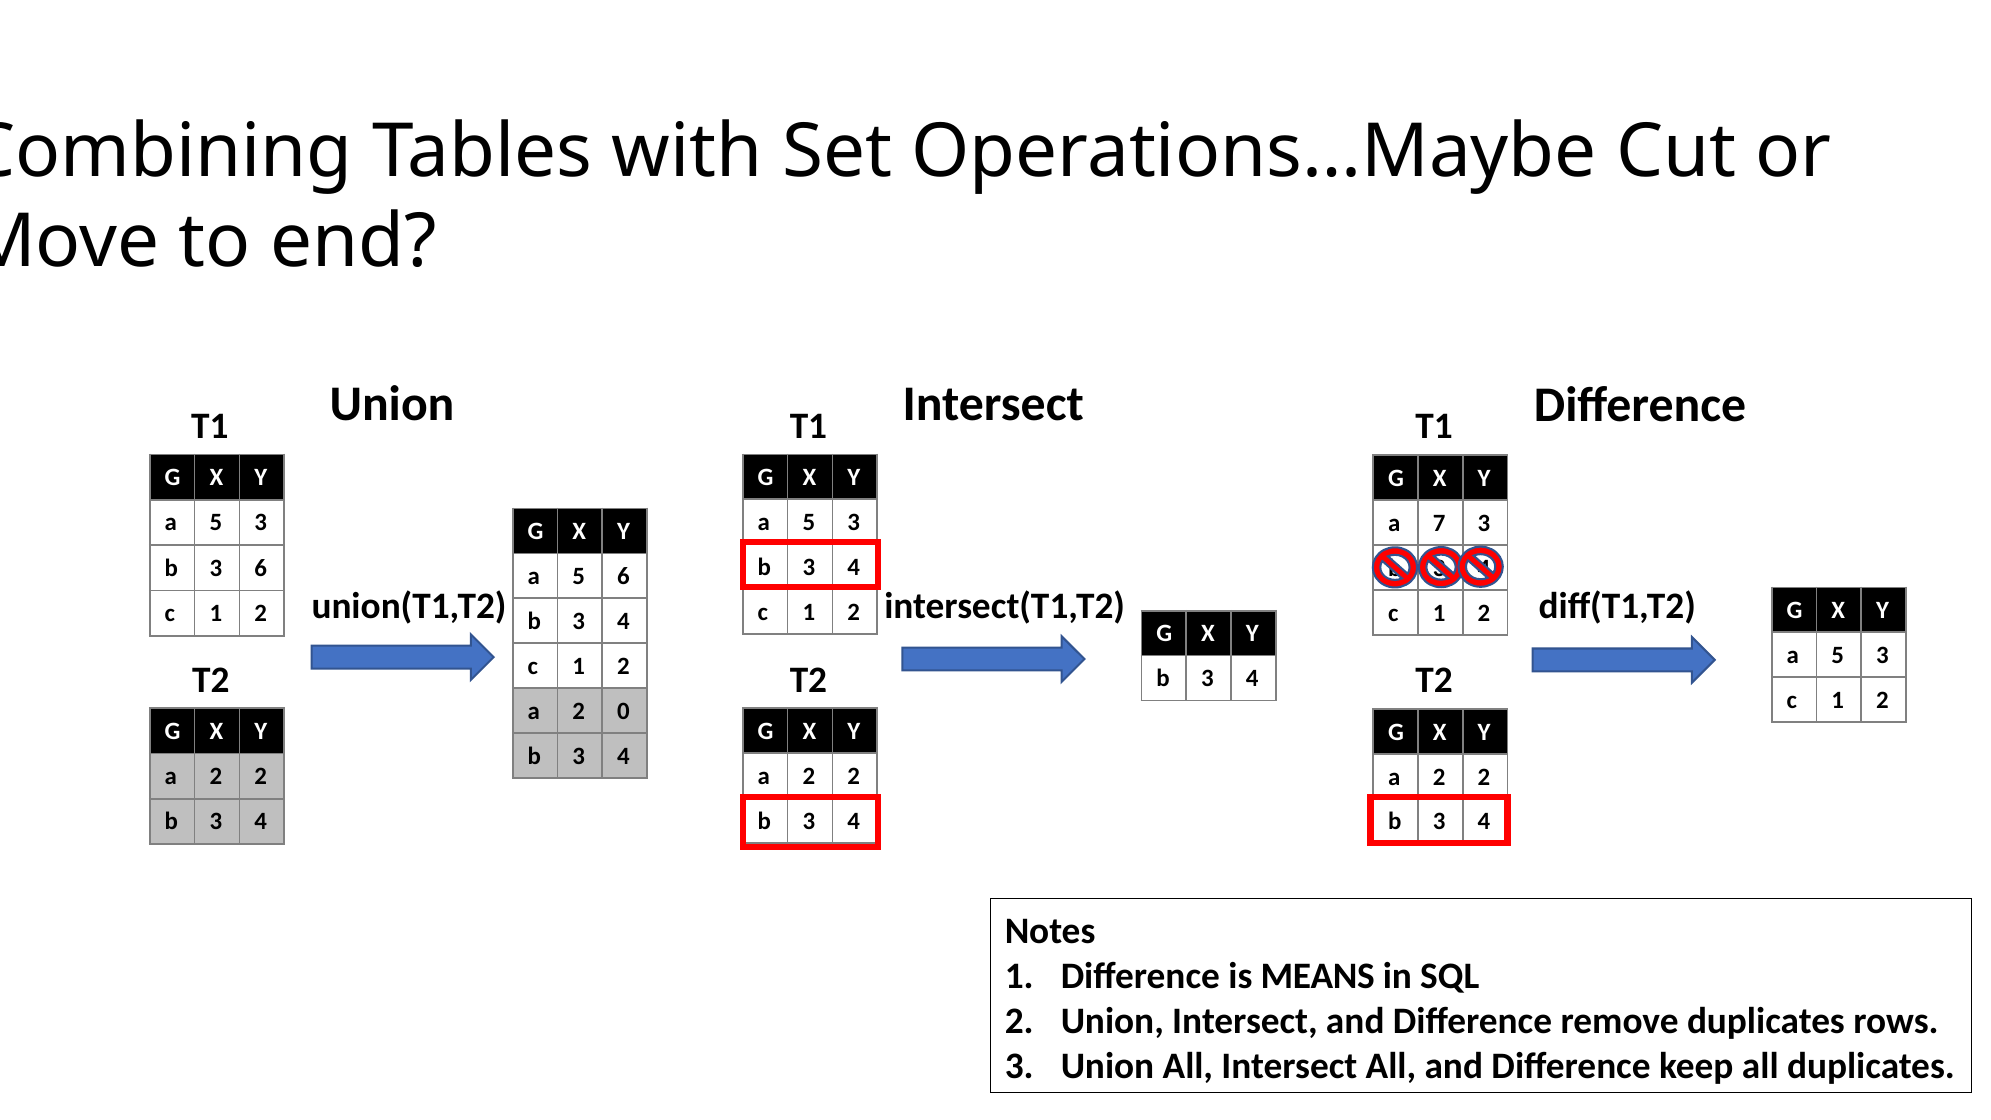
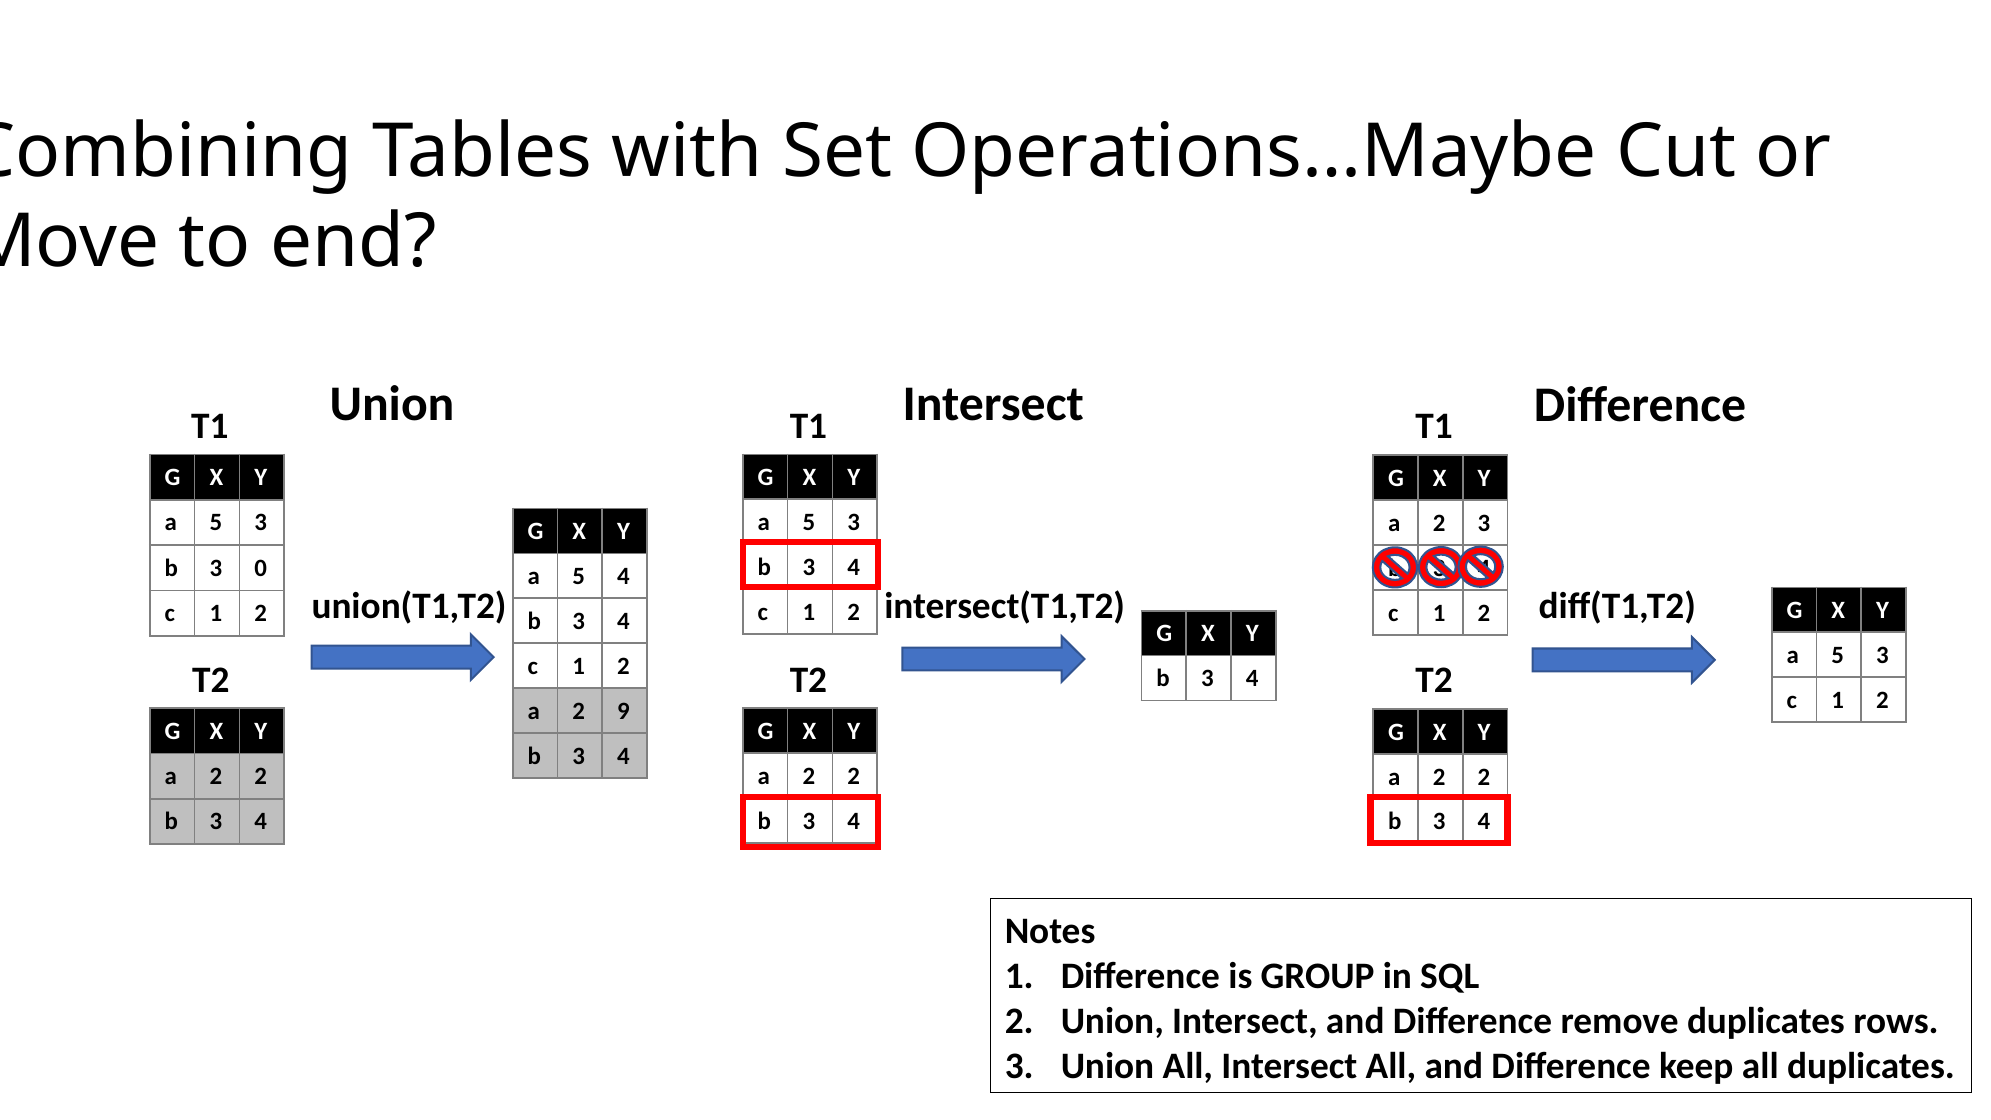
7: 7 -> 2 (1439, 523)
3 6: 6 -> 0 (261, 568)
5 6: 6 -> 4 (623, 576)
0: 0 -> 9 (623, 711)
MEANS: MEANS -> GROUP (1318, 976)
